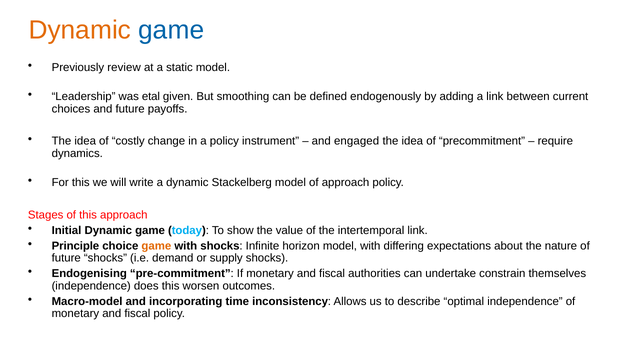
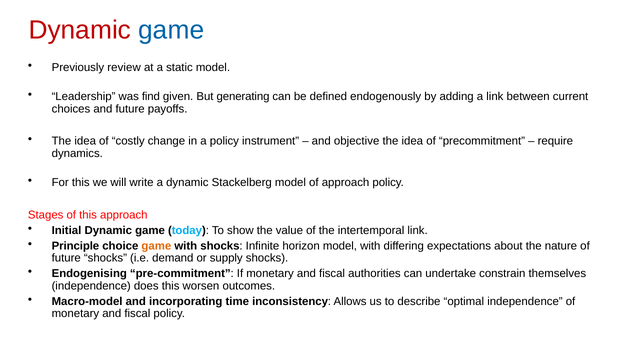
Dynamic colour: orange -> red (80, 30)
etal: etal -> find (151, 97)
smoothing: smoothing -> generating (243, 97)
engaged: engaged -> objective (357, 141)
